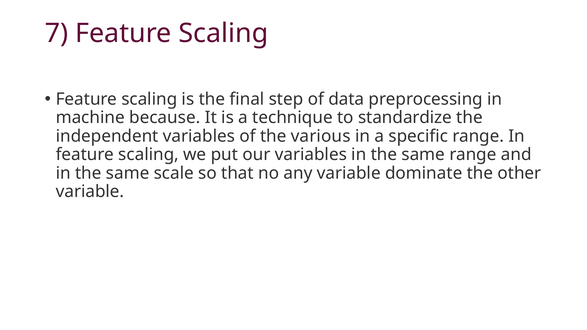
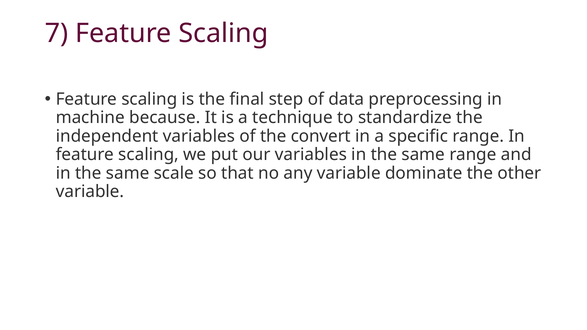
various: various -> convert (321, 136)
